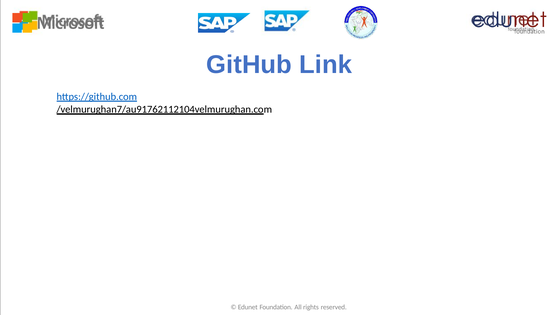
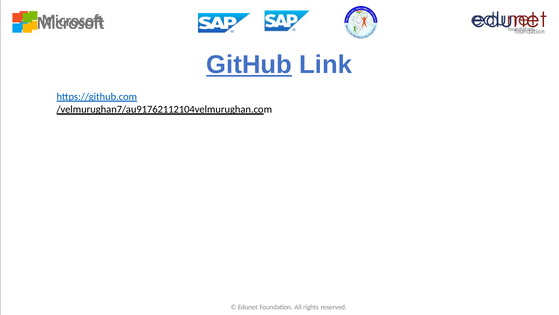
GitHub underline: none -> present (249, 65)
